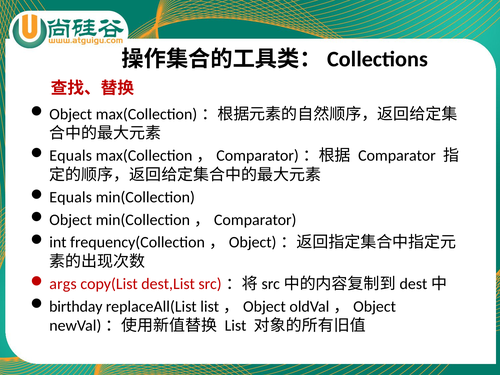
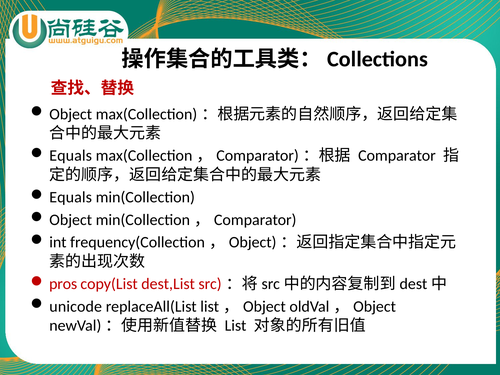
args: args -> pros (63, 284)
birthday: birthday -> unicode (76, 306)
